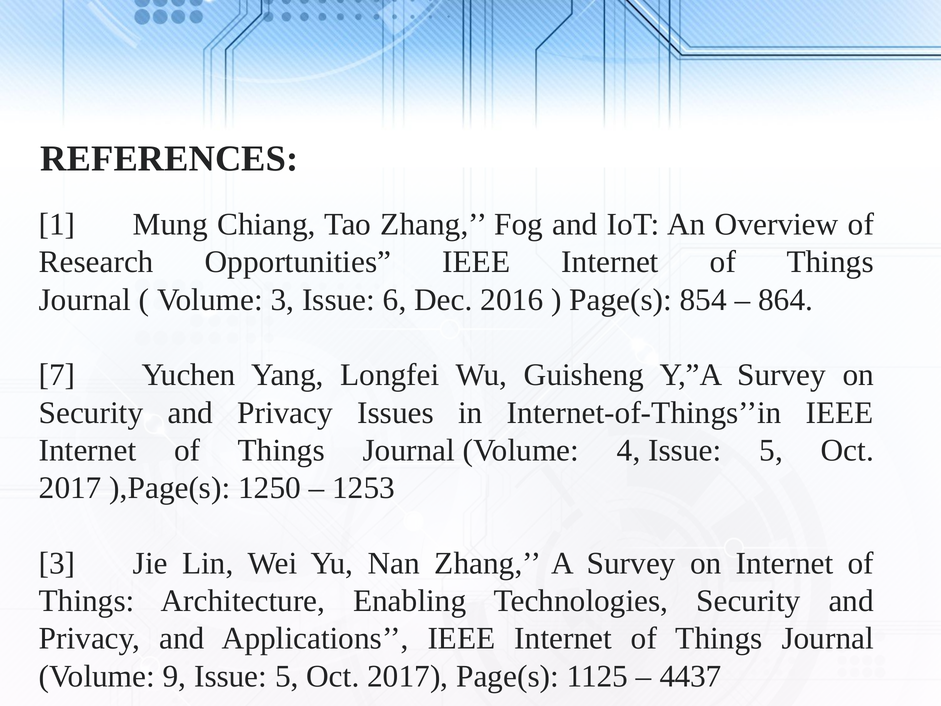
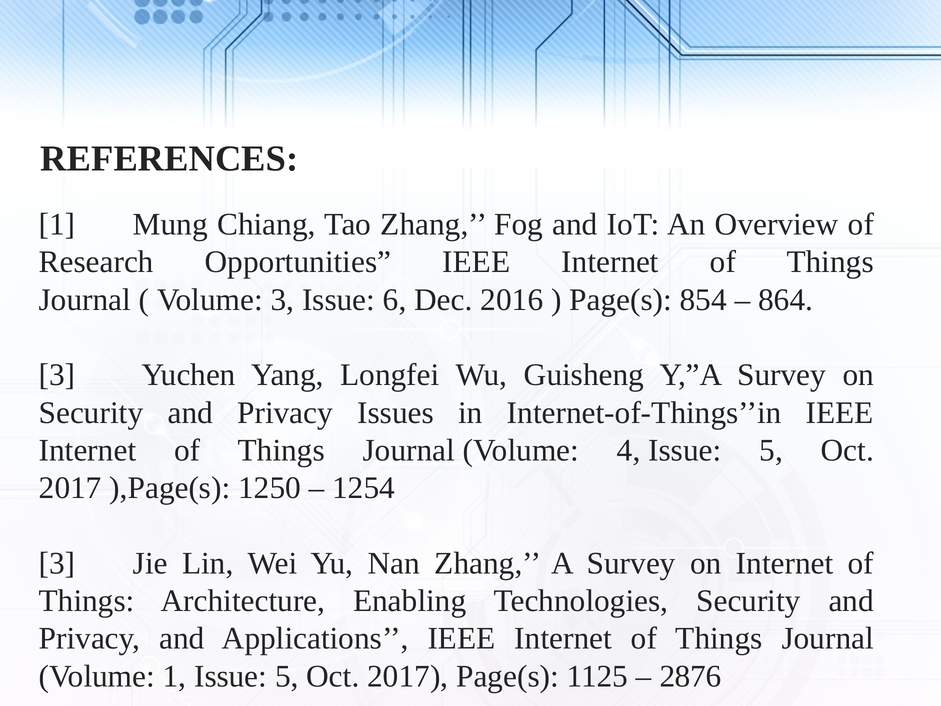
7: 7 -> 3 (57, 375)
1253: 1253 -> 1254 (364, 488)
Volume 9: 9 -> 1 (174, 676)
4437: 4437 -> 2876 (690, 676)
